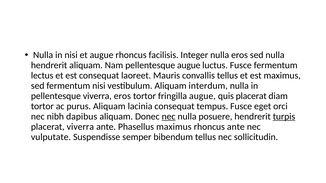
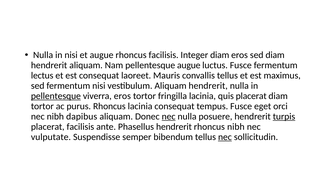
Integer nulla: nulla -> diam (220, 55)
sed nulla: nulla -> diam (275, 55)
Aliquam interdum: interdum -> hendrerit (208, 86)
pellentesque underline: none -> present (56, 96)
fringilla augue: augue -> lacinia (202, 96)
purus Aliquam: Aliquam -> Rhoncus (109, 106)
placerat viverra: viverra -> facilisis (80, 127)
Phasellus maximus: maximus -> hendrerit (174, 127)
rhoncus ante: ante -> nibh (236, 127)
nec underline: none -> present (225, 137)
